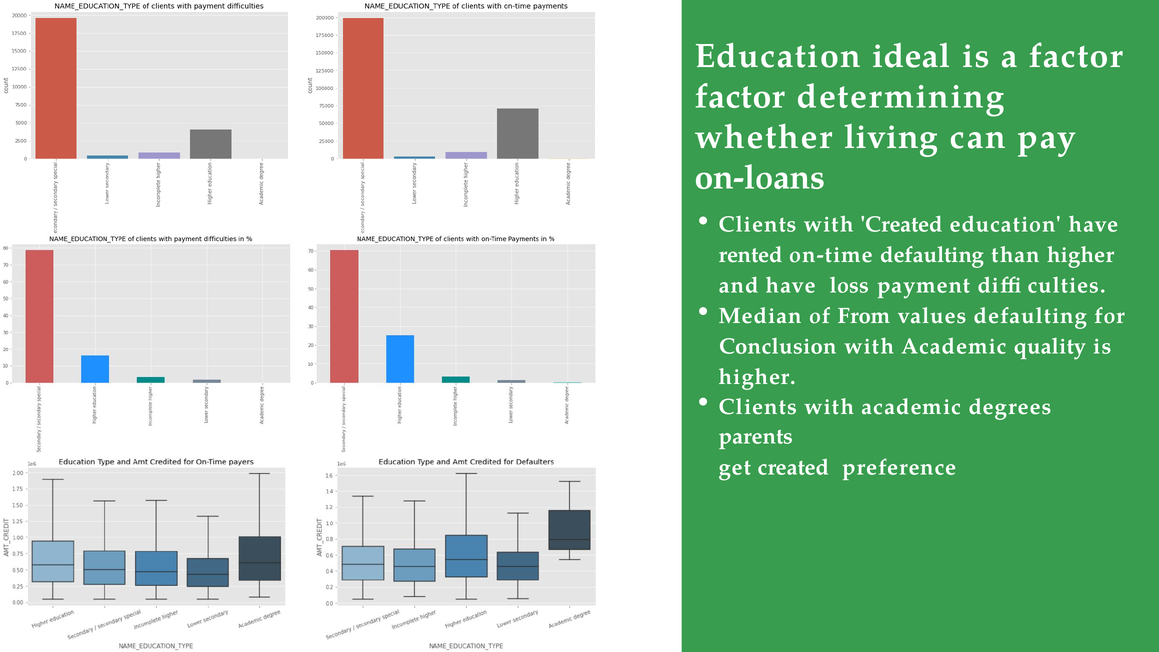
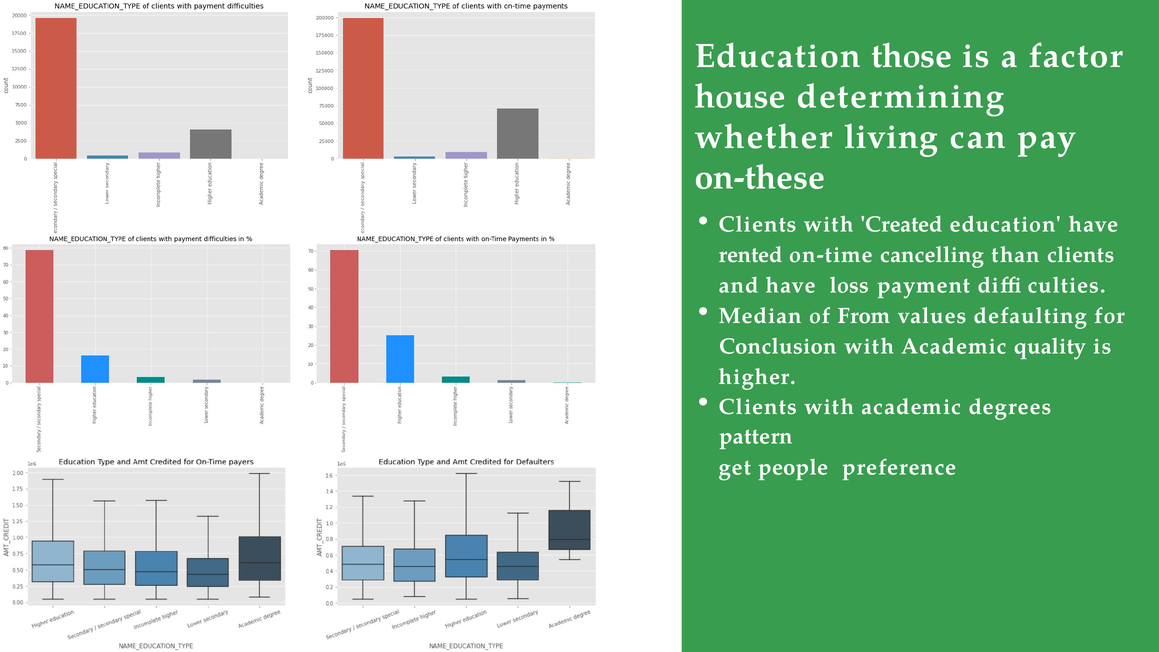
ideal: ideal -> thοse (912, 56)
factor: factor -> hοuse (740, 97)
on-lοans: on-lοans -> on-these (760, 178)
οn-time defaulting: defaulting -> cancelling (932, 255)
than higher: higher -> clients (1081, 255)
parents: parents -> pattern (756, 437)
get created: created -> people (793, 468)
